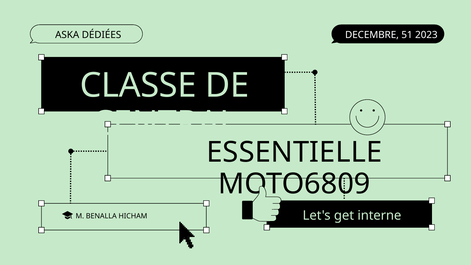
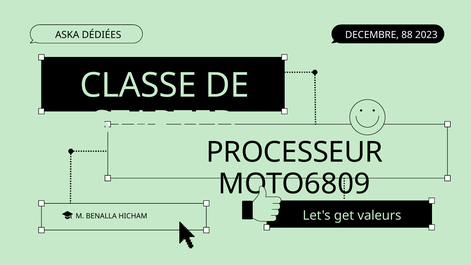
51: 51 -> 88 (407, 35)
CENTRAL: CENTRAL -> STARTED (164, 123)
ESSENTIELLE: ESSENTIELLE -> PROCESSEUR (295, 152)
interne: interne -> valeurs (379, 216)
